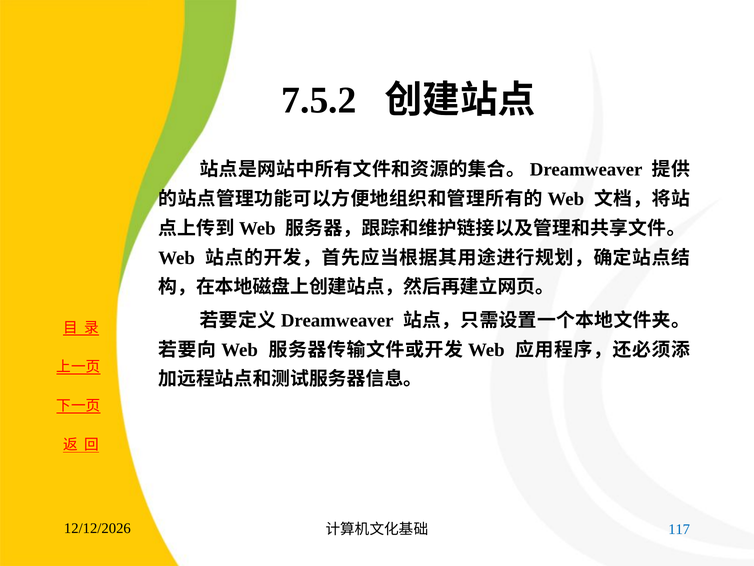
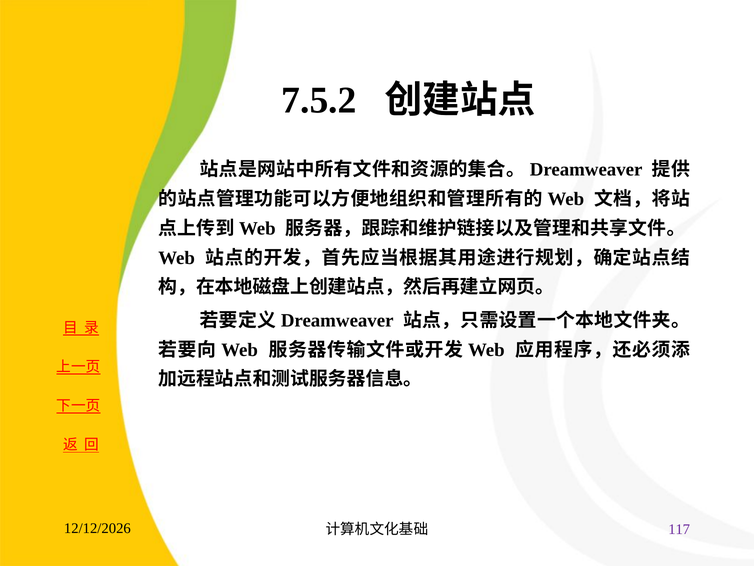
117 colour: blue -> purple (679, 529)
